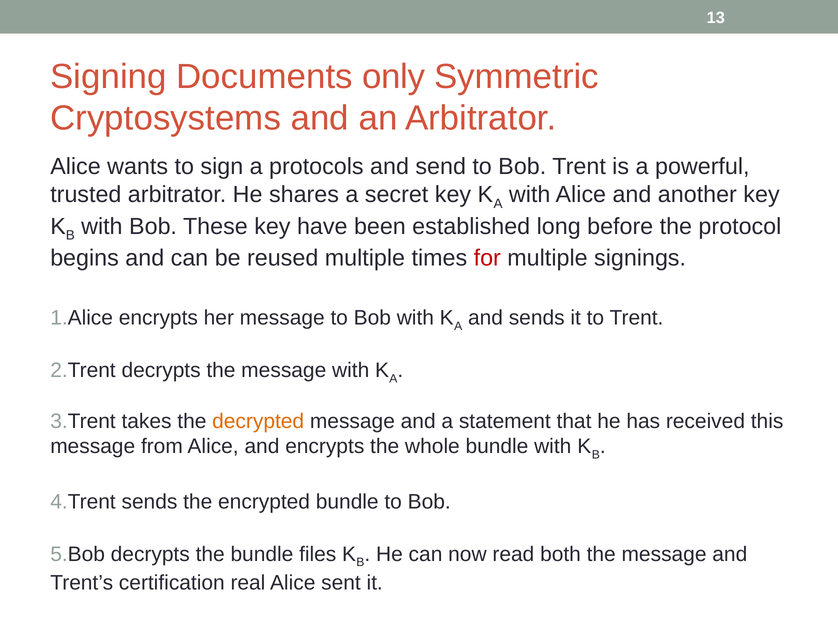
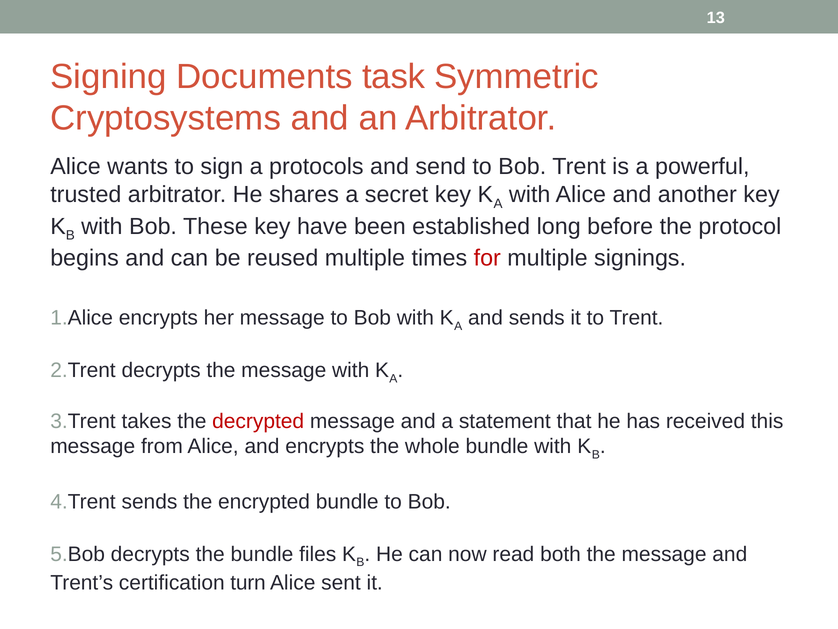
only: only -> task (394, 76)
decrypted colour: orange -> red (258, 421)
real: real -> turn (248, 582)
